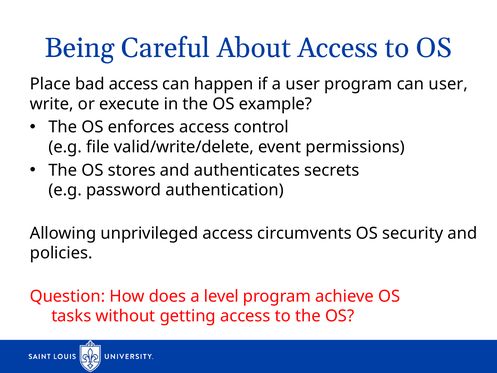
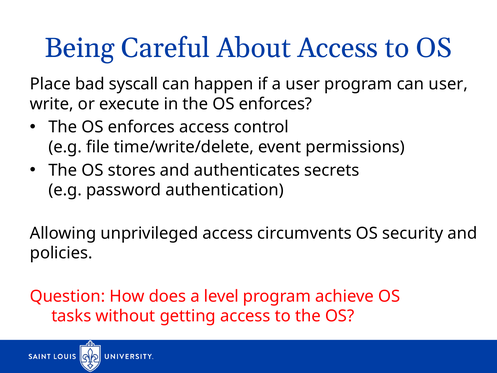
bad access: access -> syscall (134, 84)
in the OS example: example -> enforces (275, 104)
valid/write/delete: valid/write/delete -> time/write/delete (184, 147)
